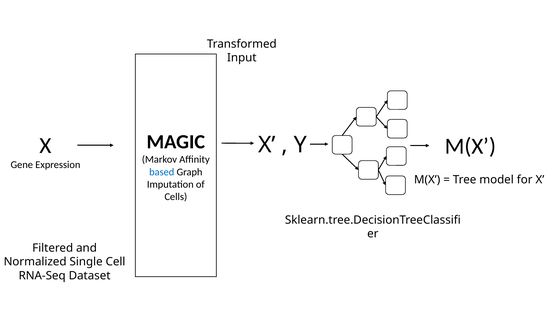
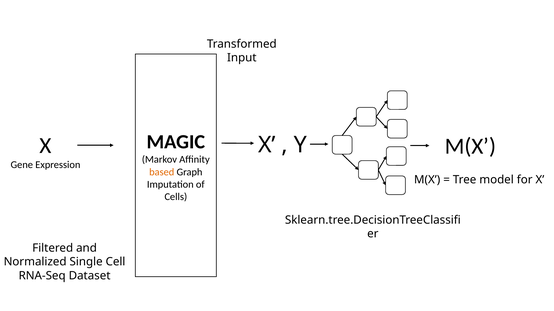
based colour: blue -> orange (162, 172)
